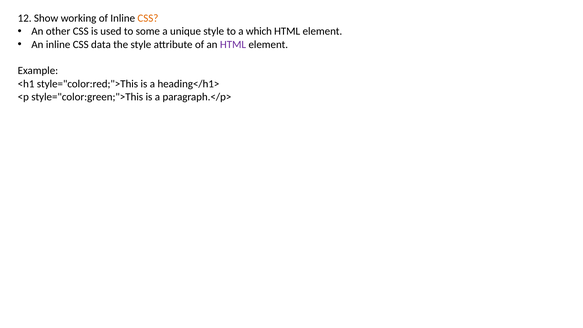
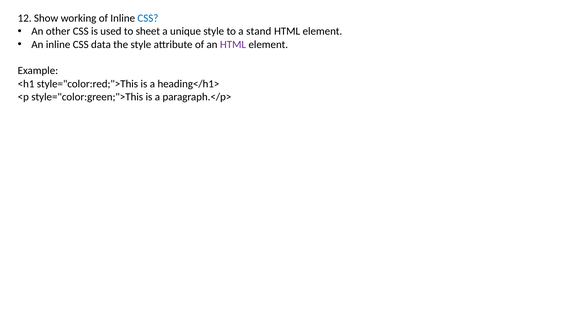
CSS colour: orange -> blue (148, 18)
some: some -> sheet (148, 31)
which: which -> stand (259, 31)
